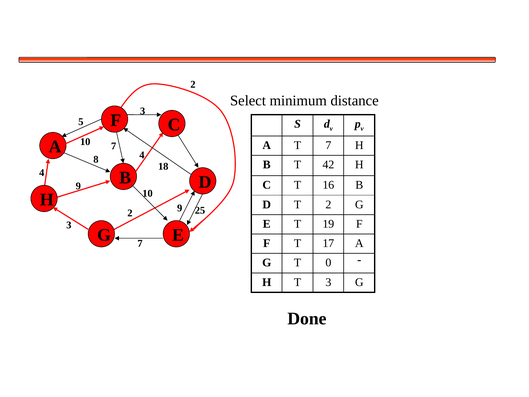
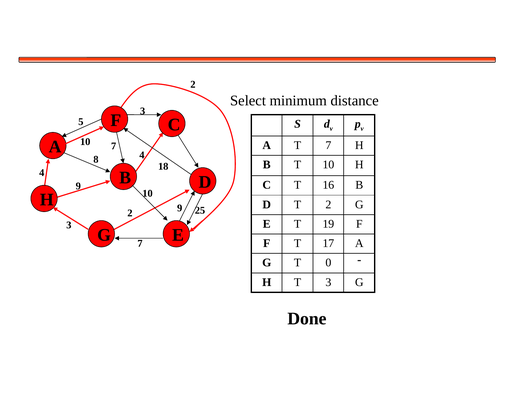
T 42: 42 -> 10 (328, 165)
